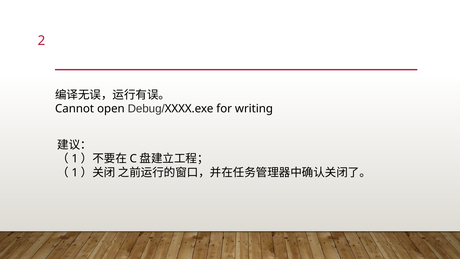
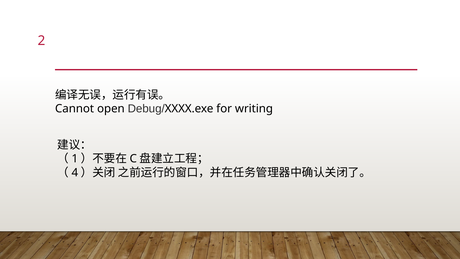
1: 1 -> 4 (75, 172)
